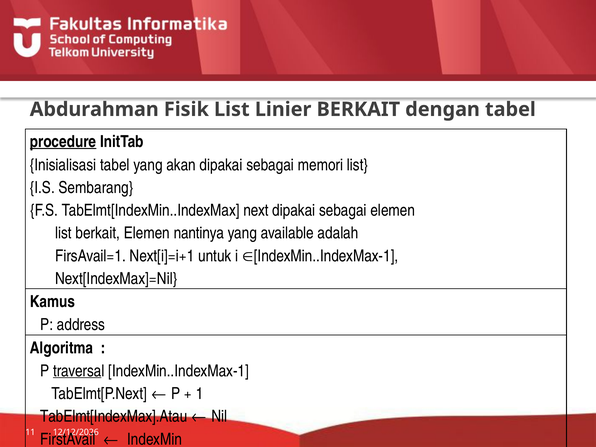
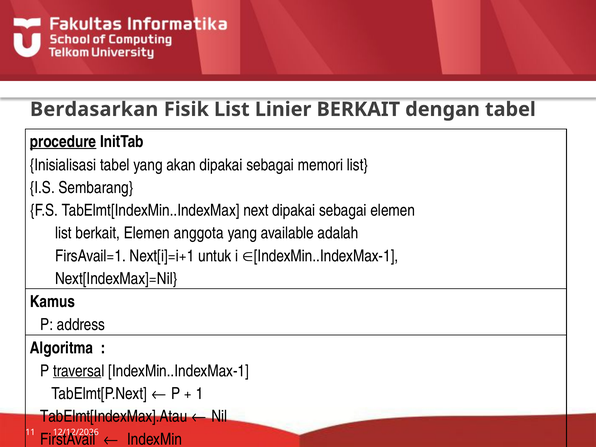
Abdurahman: Abdurahman -> Berdasarkan (94, 109)
nantinya: nantinya -> anggota (199, 233)
